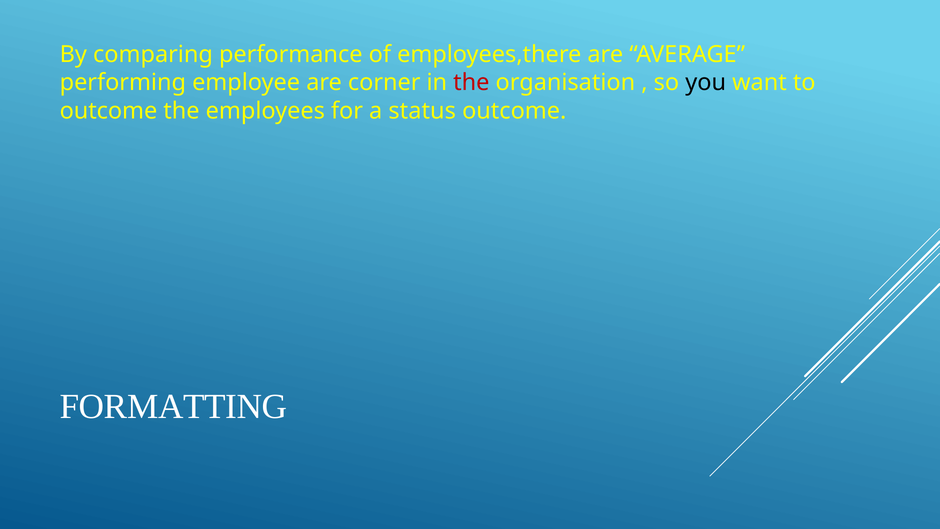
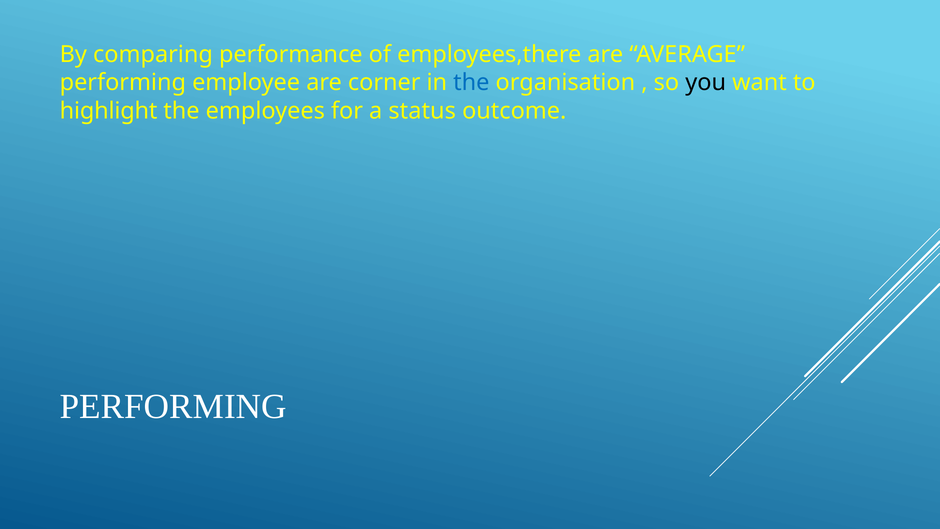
the colour: red -> blue (471, 83)
outcome: outcome -> highlight (109, 111)
FORMATTING: FORMATTING -> PERFORMING (173, 407)
